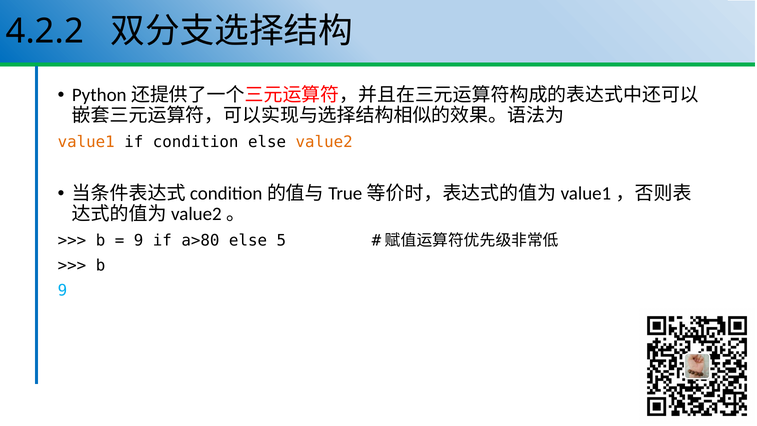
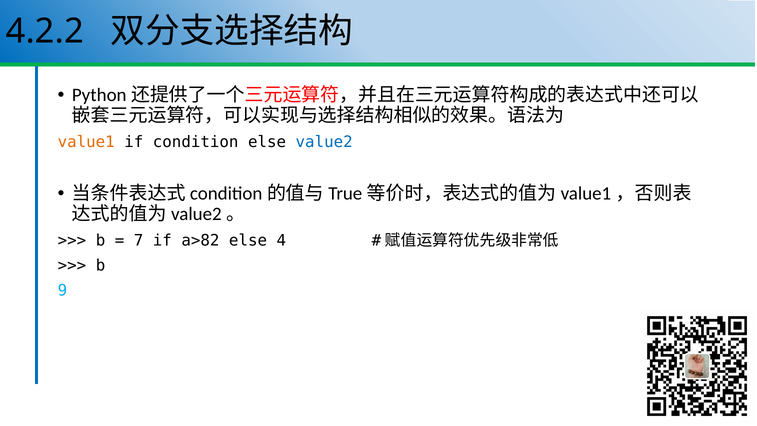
value2 colour: orange -> blue (324, 142)
9: 9 -> 7 (139, 241)
a>80: a>80 -> a>82 (200, 241)
5: 5 -> 4 (281, 241)
